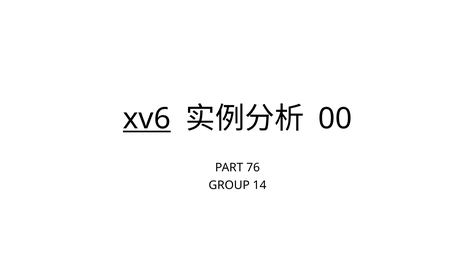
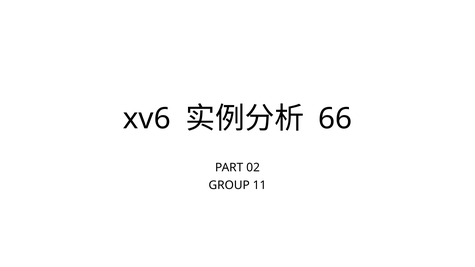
xv6 underline: present -> none (147, 119)
00: 00 -> 66 (335, 119)
76: 76 -> 02 (253, 168)
14: 14 -> 11 (260, 185)
